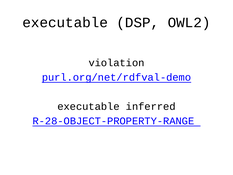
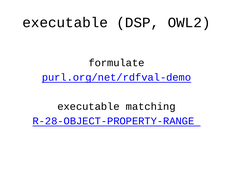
violation: violation -> formulate (116, 63)
inferred: inferred -> matching (151, 106)
